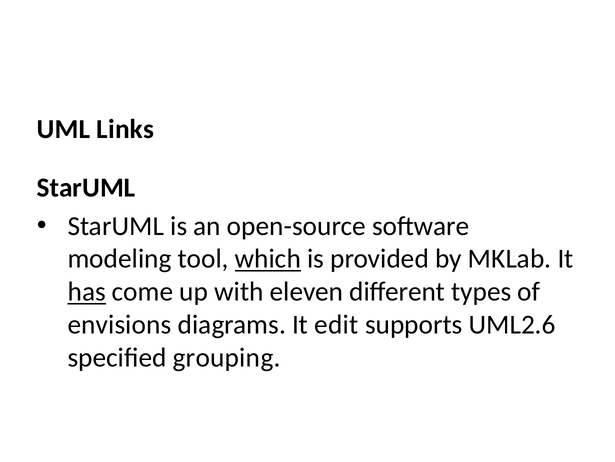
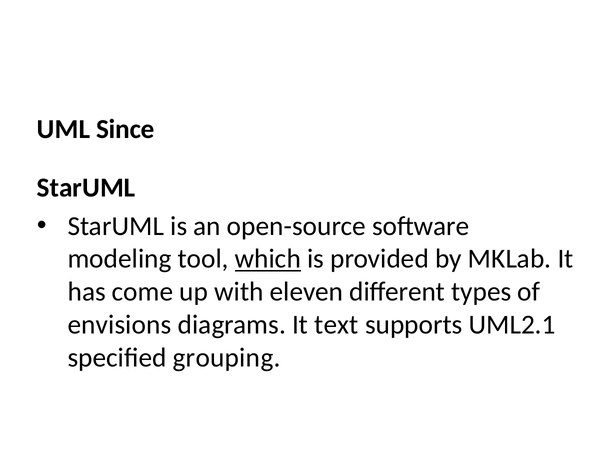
Links: Links -> Since (126, 129)
has underline: present -> none (87, 291)
edit: edit -> text (336, 324)
UML2.6: UML2.6 -> UML2.1 (512, 324)
